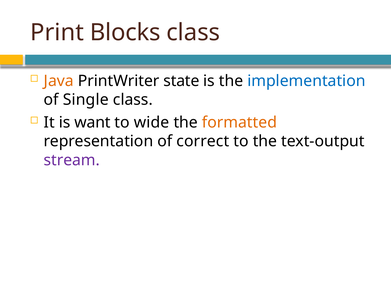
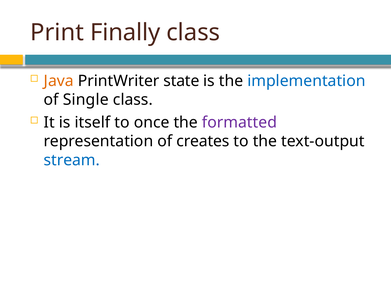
Blocks: Blocks -> Finally (125, 33)
want: want -> itself (92, 123)
wide: wide -> once (152, 123)
formatted colour: orange -> purple (239, 123)
correct: correct -> creates (203, 141)
stream colour: purple -> blue (72, 160)
